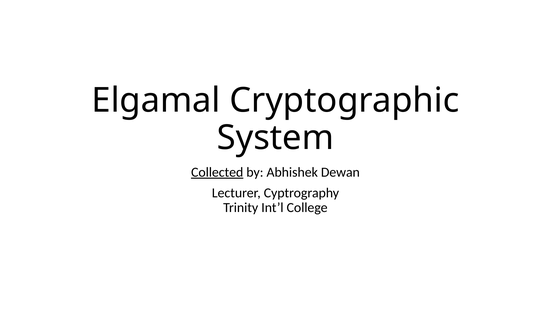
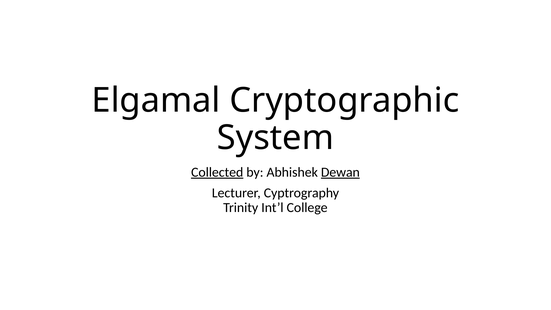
Dewan underline: none -> present (340, 172)
